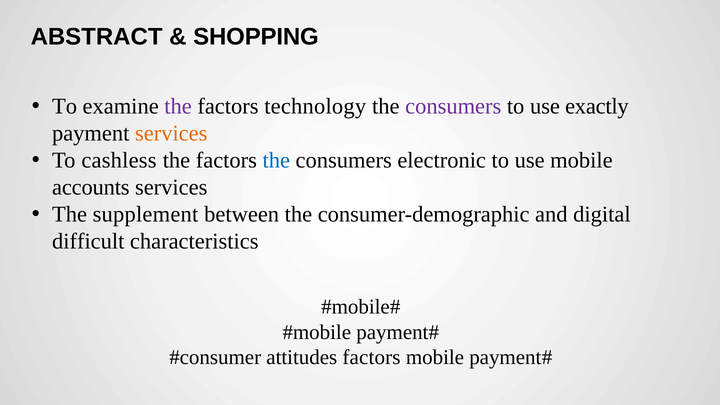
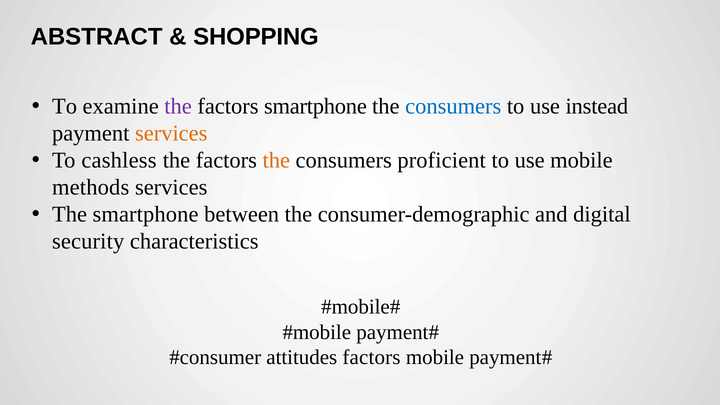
factors technology: technology -> smartphone (315, 106)
consumers colour: purple -> blue (453, 106)
exactly: exactly -> instead (597, 106)
the colour: blue -> orange (276, 160)
electronic: electronic -> proficient (442, 160)
accounts: accounts -> methods (91, 187)
The supplement: supplement -> smartphone (146, 214)
difficult: difficult -> security (88, 241)
